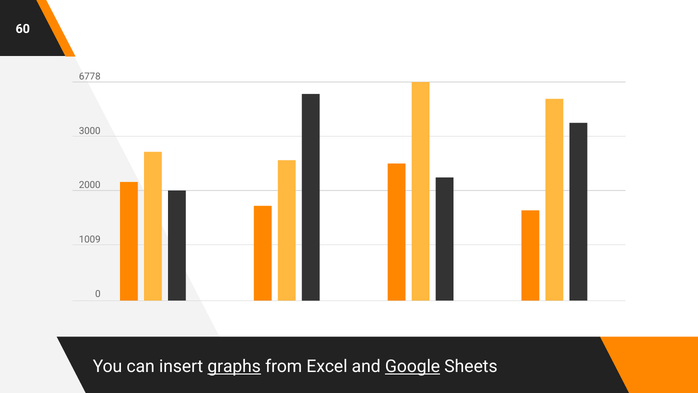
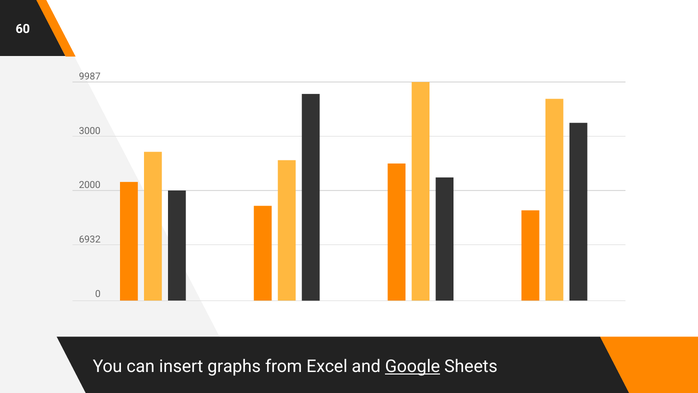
6778: 6778 -> 9987 (90, 76)
1009: 1009 -> 6932 (90, 239)
graphs underline: present -> none (234, 366)
